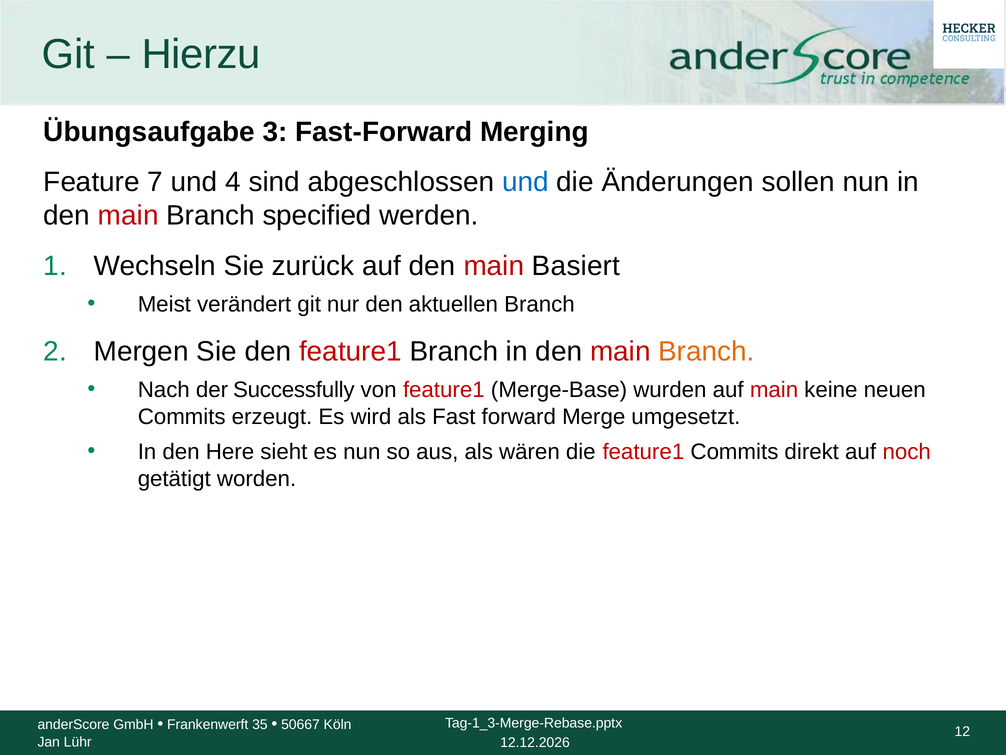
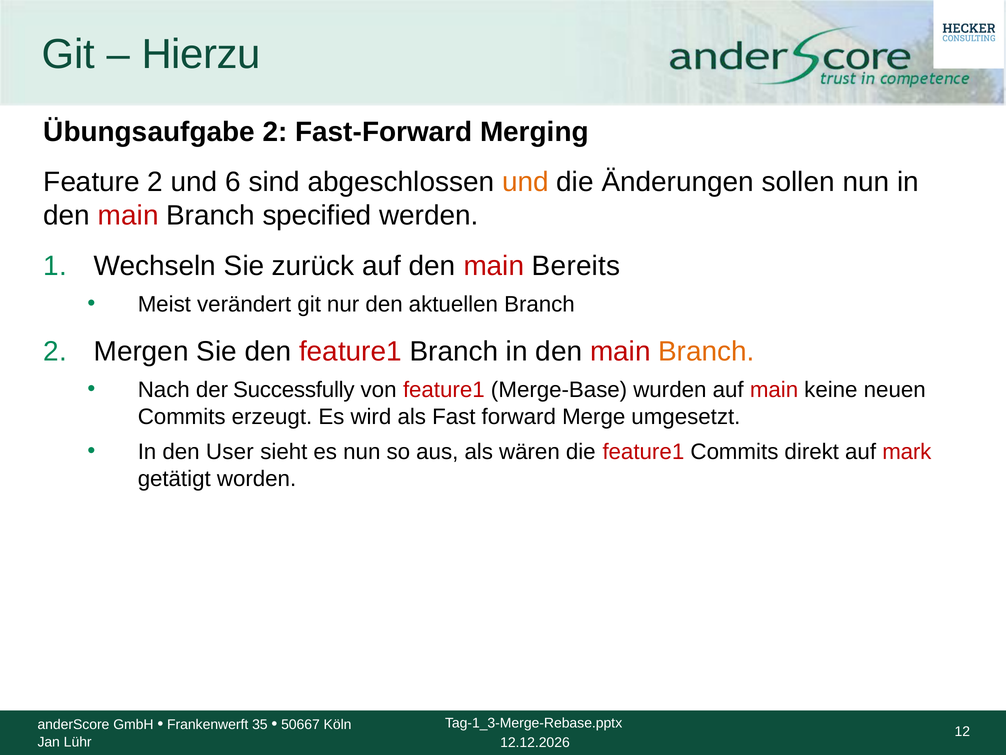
Übungsaufgabe 3: 3 -> 2 (275, 132)
Feature 7: 7 -> 2 (155, 182)
4: 4 -> 6 (233, 182)
und colour: blue -> orange (525, 182)
Basiert: Basiert -> Bereits (576, 266)
Here: Here -> User (230, 452)
noch: noch -> mark (907, 452)
